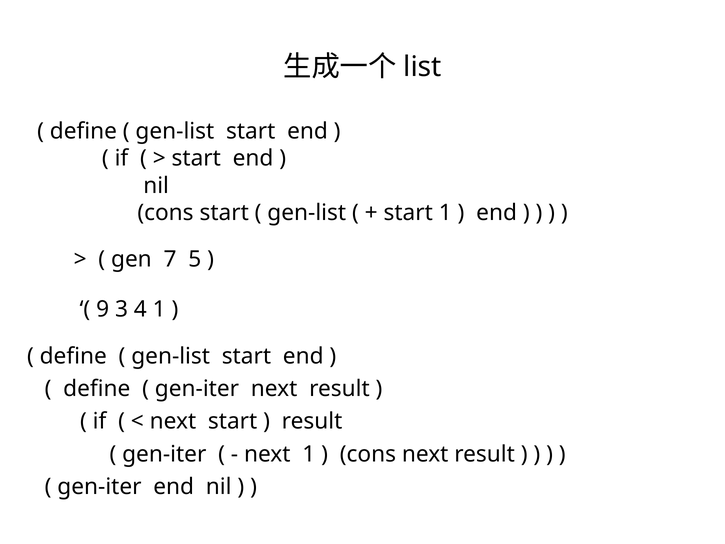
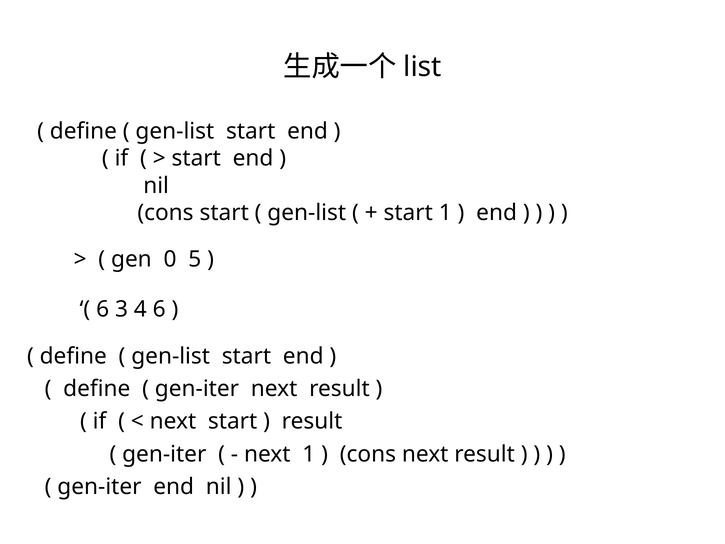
7: 7 -> 0 (170, 259)
9: 9 -> 6 (103, 309)
4 1: 1 -> 6 (159, 309)
